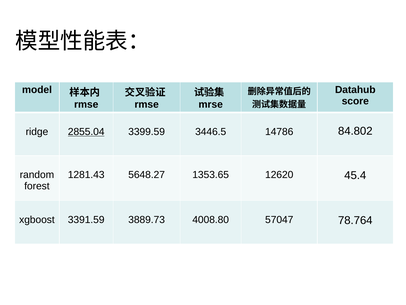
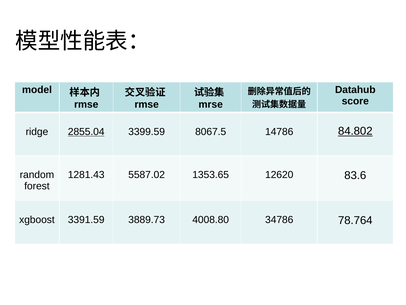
3446.5: 3446.5 -> 8067.5 (211, 132)
84.802 underline: none -> present (355, 131)
5648.27: 5648.27 -> 5587.02 (147, 175)
45.4: 45.4 -> 83.6 (355, 175)
57047: 57047 -> 34786 (279, 219)
